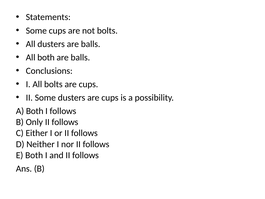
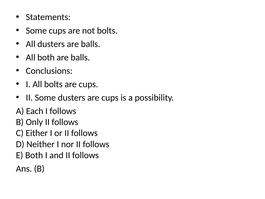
A Both: Both -> Each (35, 111)
